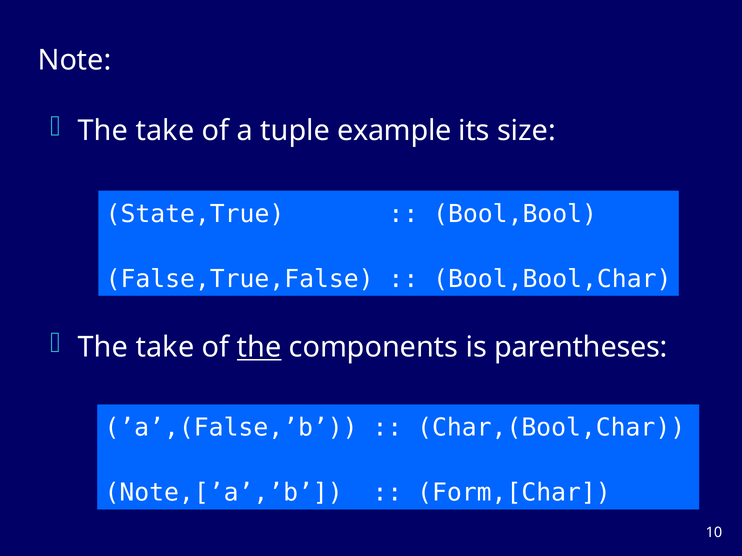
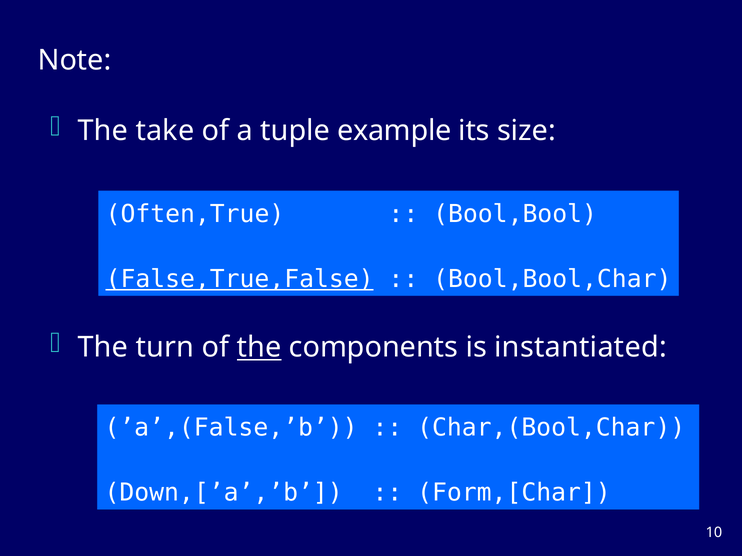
State,True: State,True -> Often,True (195, 214)
False,True,False underline: none -> present (240, 279)
take: take -> turn (165, 348)
parentheses: parentheses -> instantiated (581, 348)
Note,[’a’,’b: Note,[’a’,’b -> Down,[’a’,’b (224, 493)
